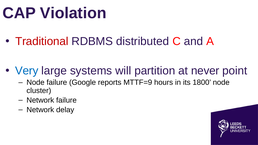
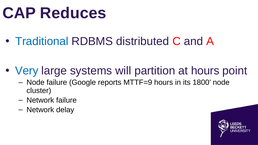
Violation: Violation -> Reduces (73, 13)
Traditional colour: red -> blue (42, 41)
at never: never -> hours (205, 71)
